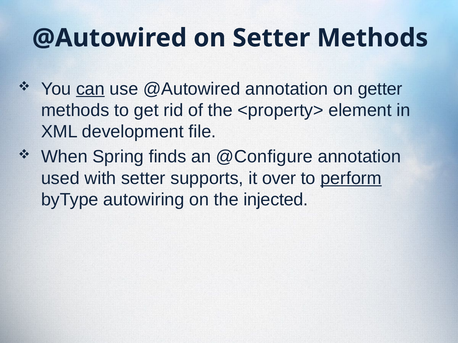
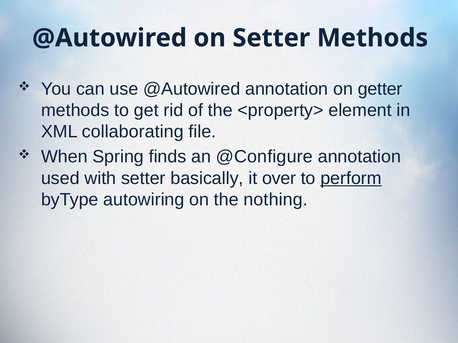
can underline: present -> none (90, 89)
development: development -> collaborating (133, 132)
supports: supports -> basically (207, 178)
injected: injected -> nothing (276, 200)
